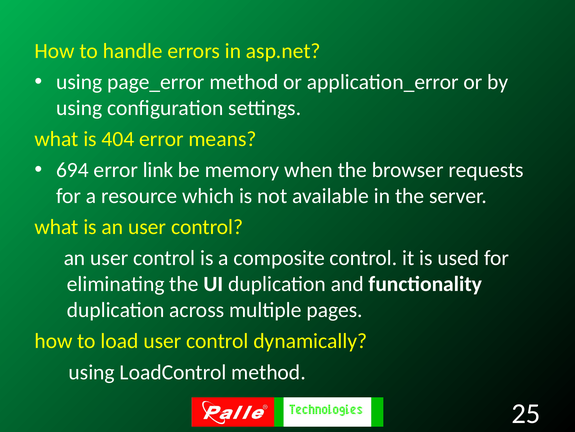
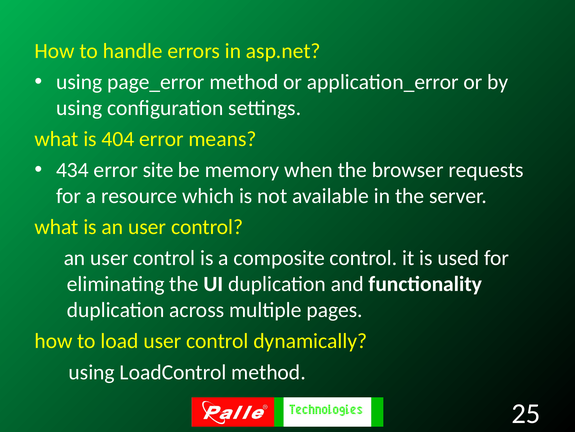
694: 694 -> 434 (72, 170)
link: link -> site (158, 170)
